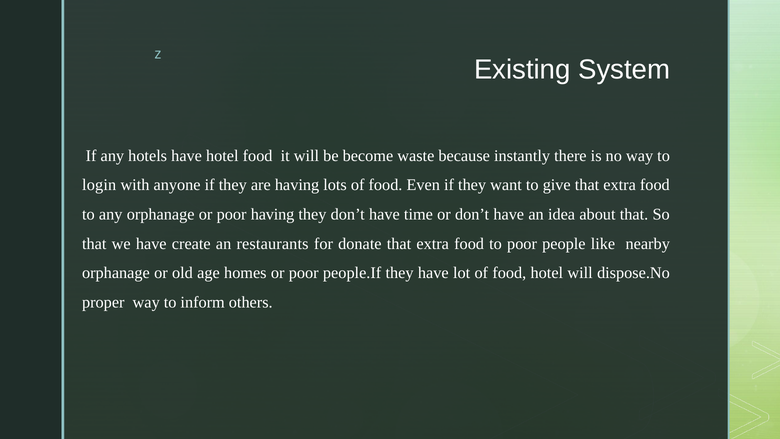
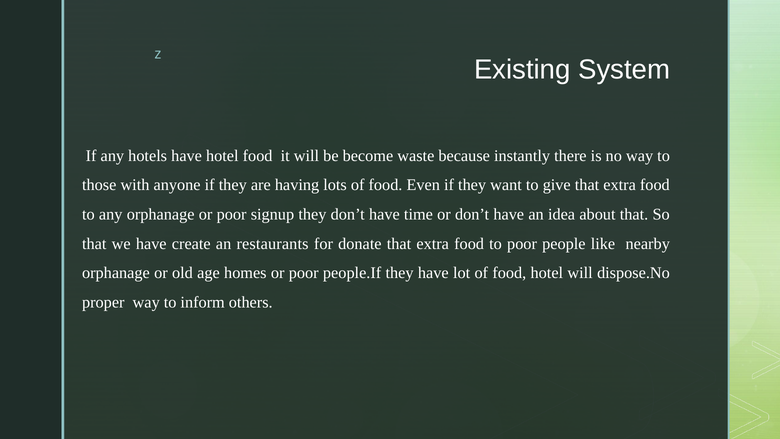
login: login -> those (99, 185)
poor having: having -> signup (272, 214)
